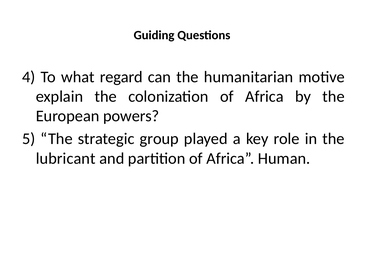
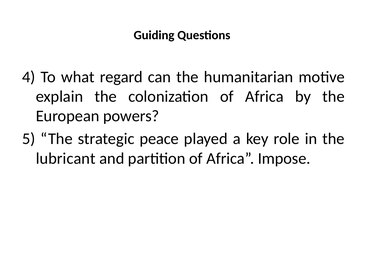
group: group -> peace (159, 139)
Human: Human -> Impose (284, 159)
